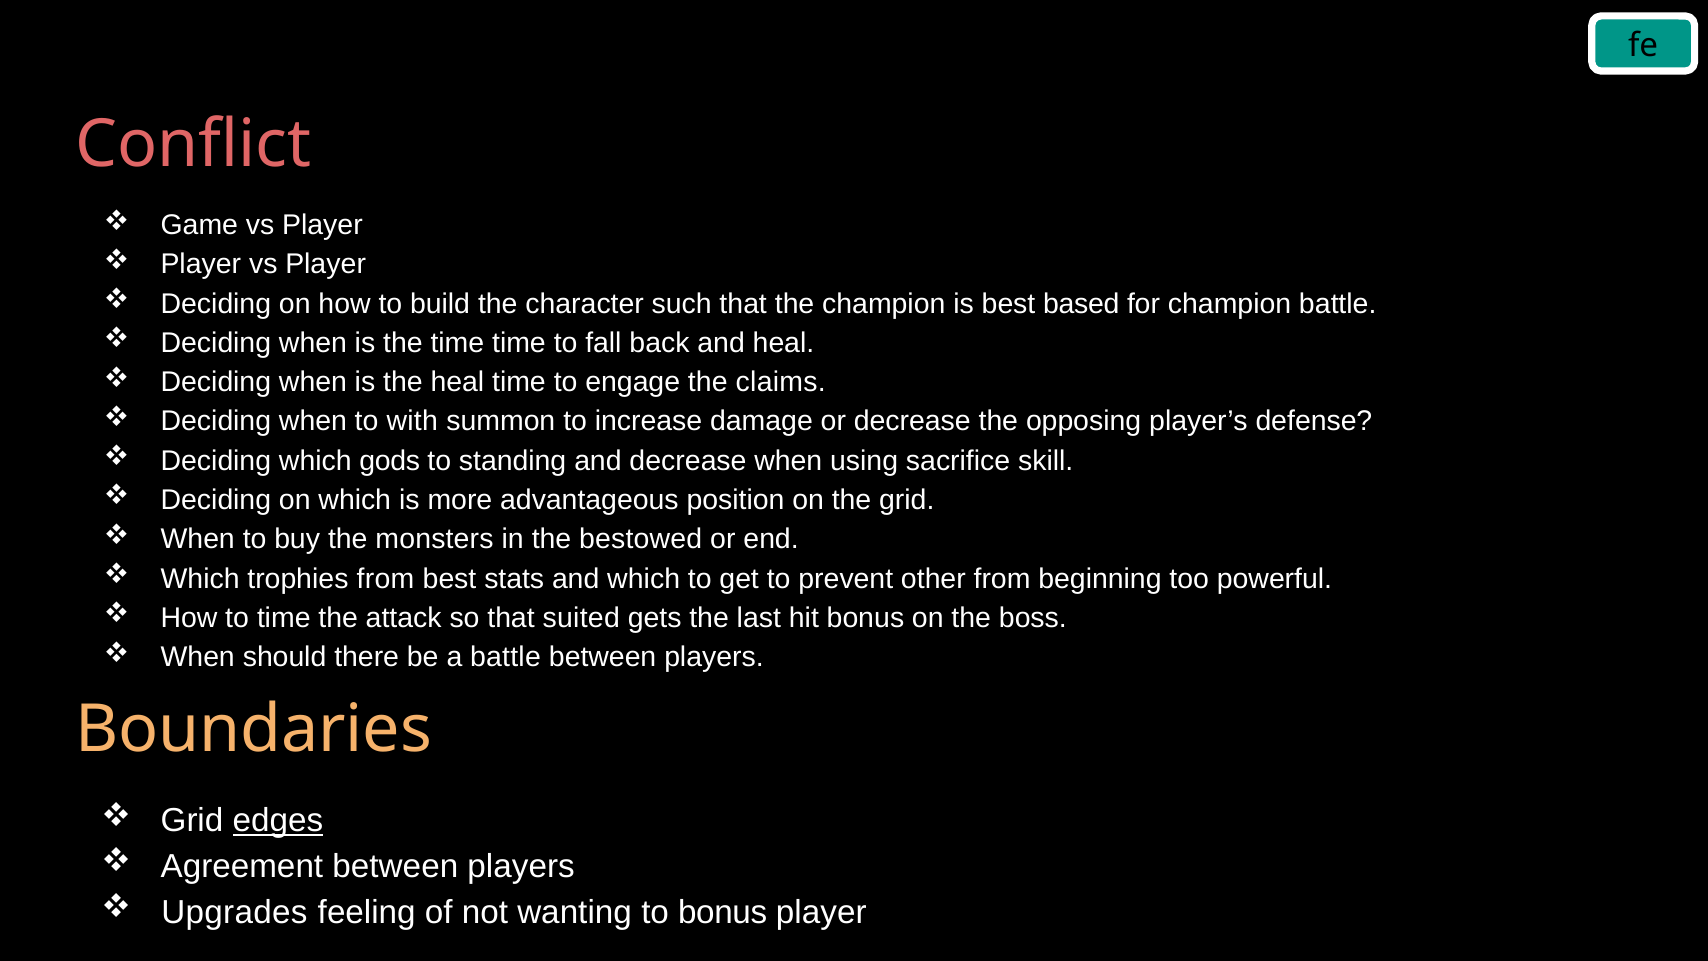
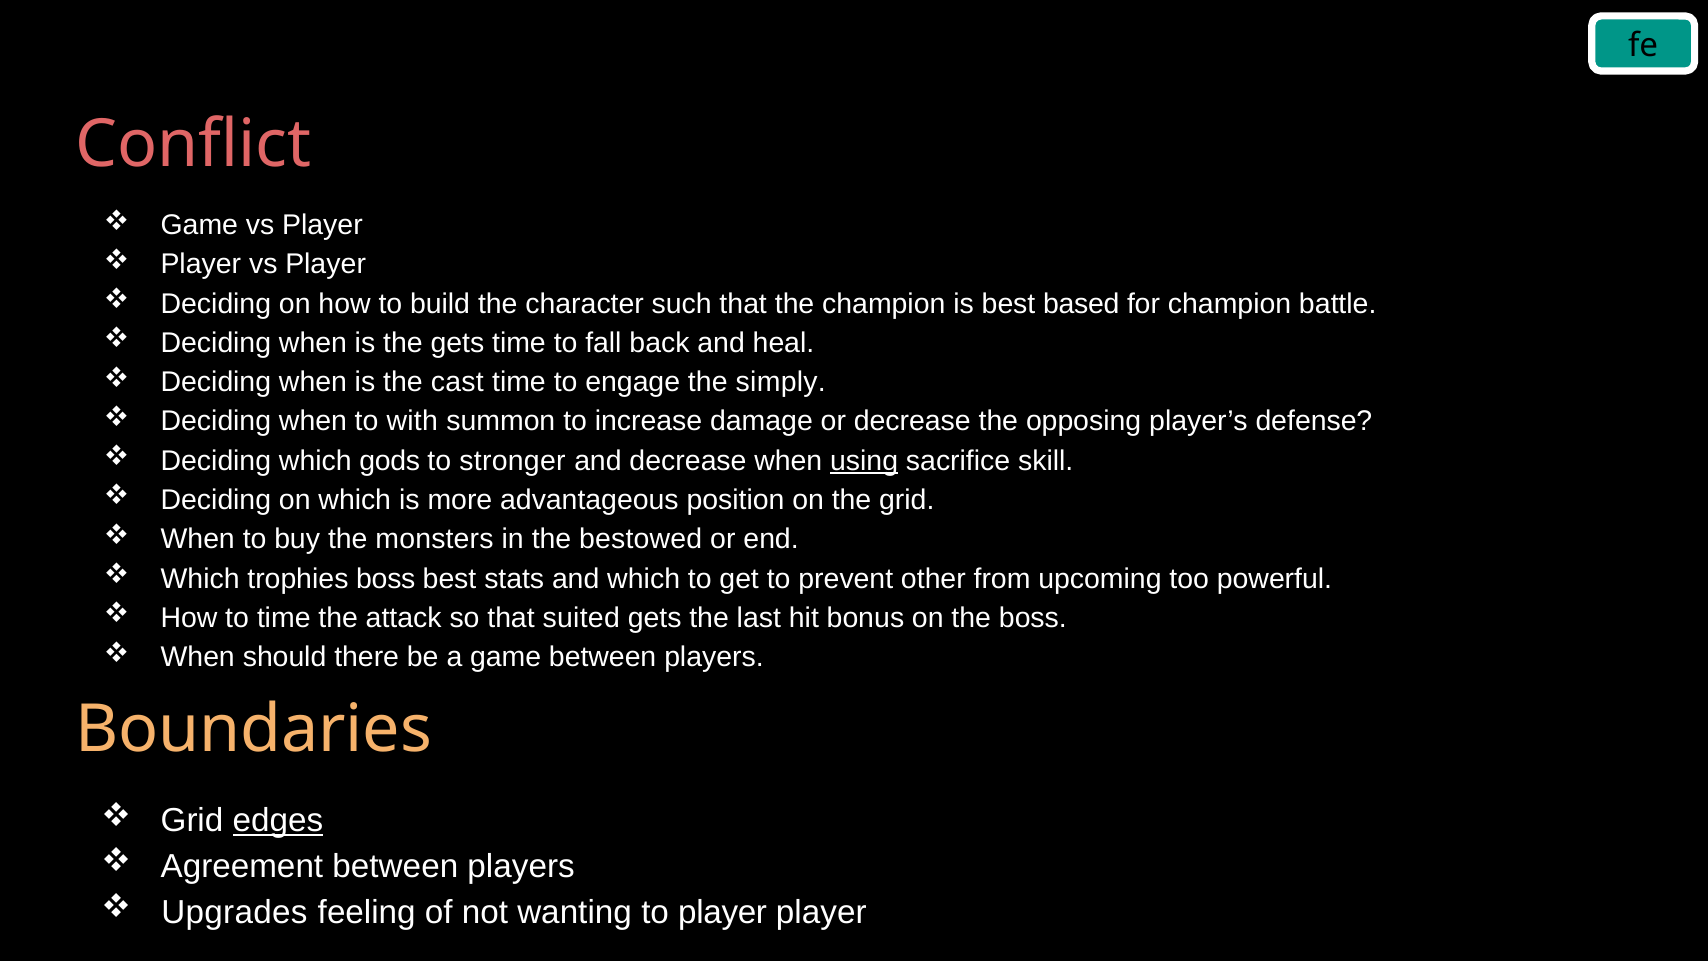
the time: time -> gets (457, 343)
the heal: heal -> cast (457, 382)
claims: claims -> simply (781, 382)
standing: standing -> stronger (512, 461)
using underline: none -> present (864, 461)
trophies from: from -> boss (386, 579)
beginning: beginning -> upcoming (1100, 579)
a battle: battle -> game (506, 657)
to bonus: bonus -> player (723, 912)
